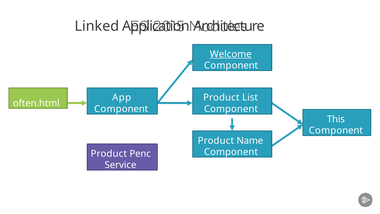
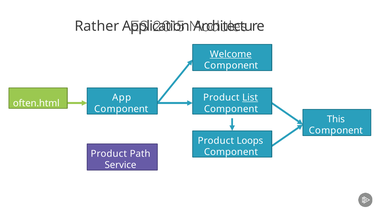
Linked: Linked -> Rather (97, 26)
List underline: none -> present (250, 97)
Name: Name -> Loops (250, 140)
Penc: Penc -> Path (140, 153)
